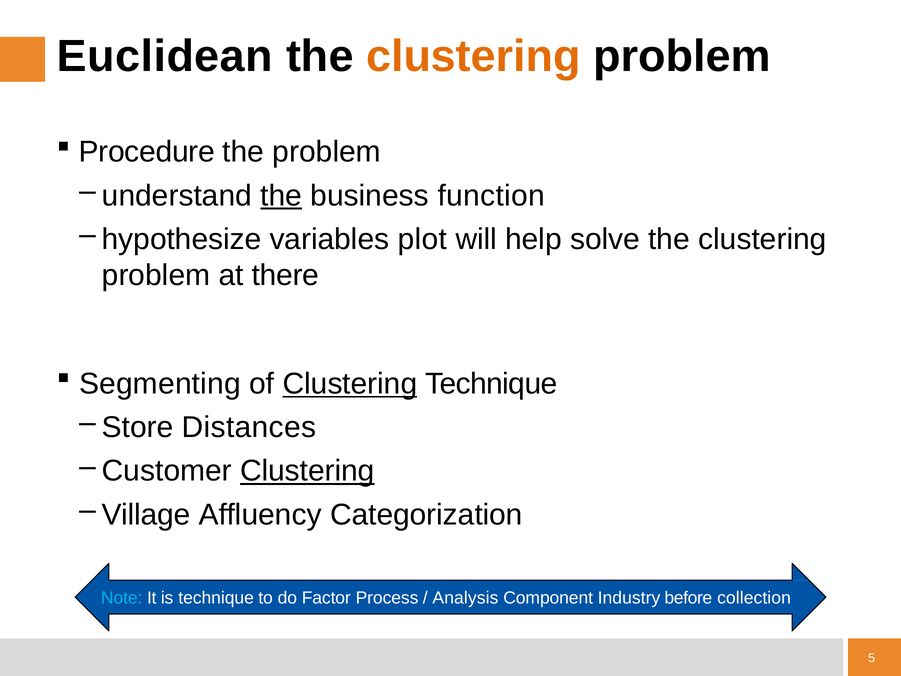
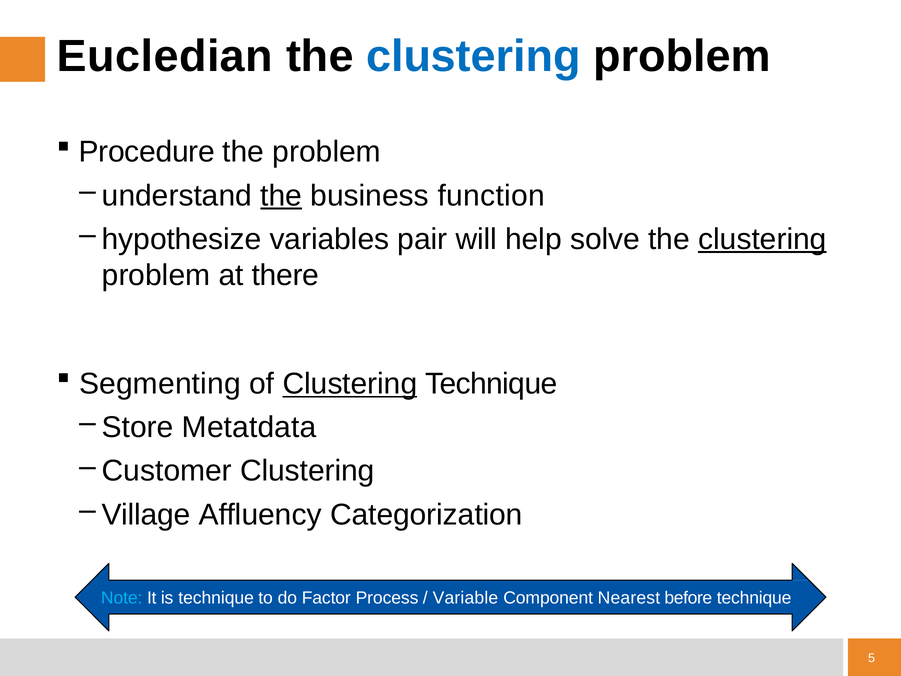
Euclidean: Euclidean -> Eucledian (165, 56)
clustering colour: orange -> blue (473, 56)
plot: plot -> pair (422, 239)
clustering underline: none -> present (762, 239)
Distances: Distances -> Metatdata (249, 427)
Clustering underline: present -> none (307, 471)
Analysis: Analysis -> Variable (465, 598)
Industry: Industry -> Nearest (629, 598)
before collection: collection -> technique (754, 598)
